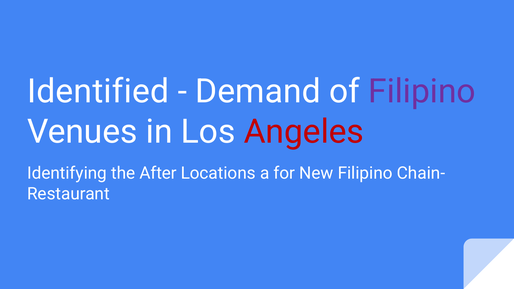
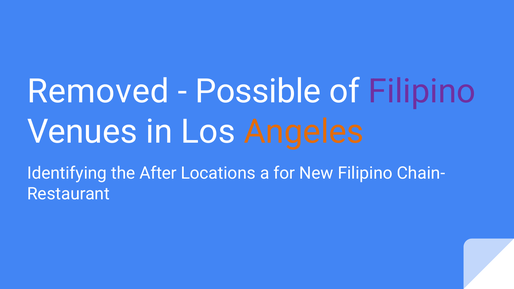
Identified: Identified -> Removed (98, 92)
Demand: Demand -> Possible (258, 92)
Angeles colour: red -> orange (304, 132)
